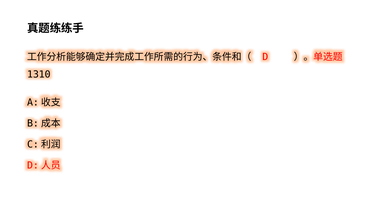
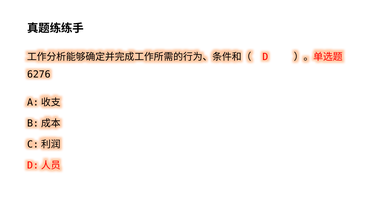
1310: 1310 -> 6276 (39, 75)
